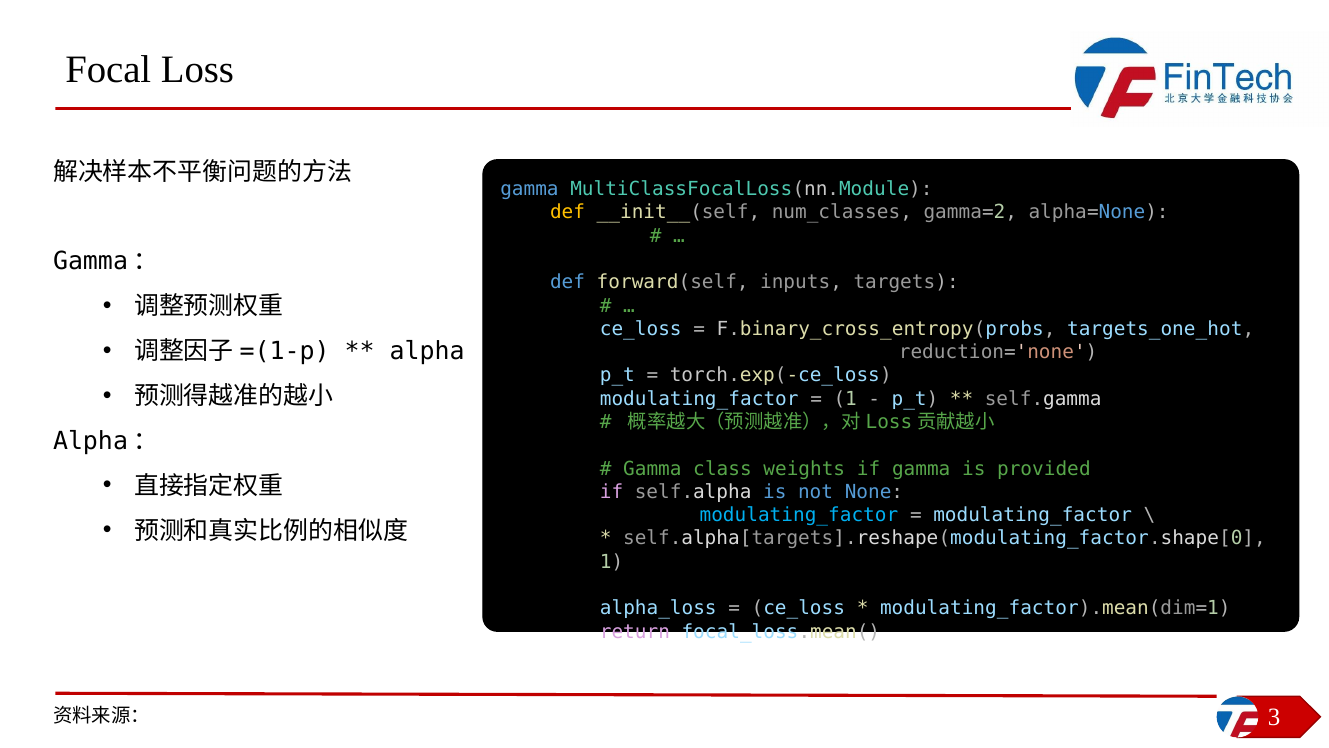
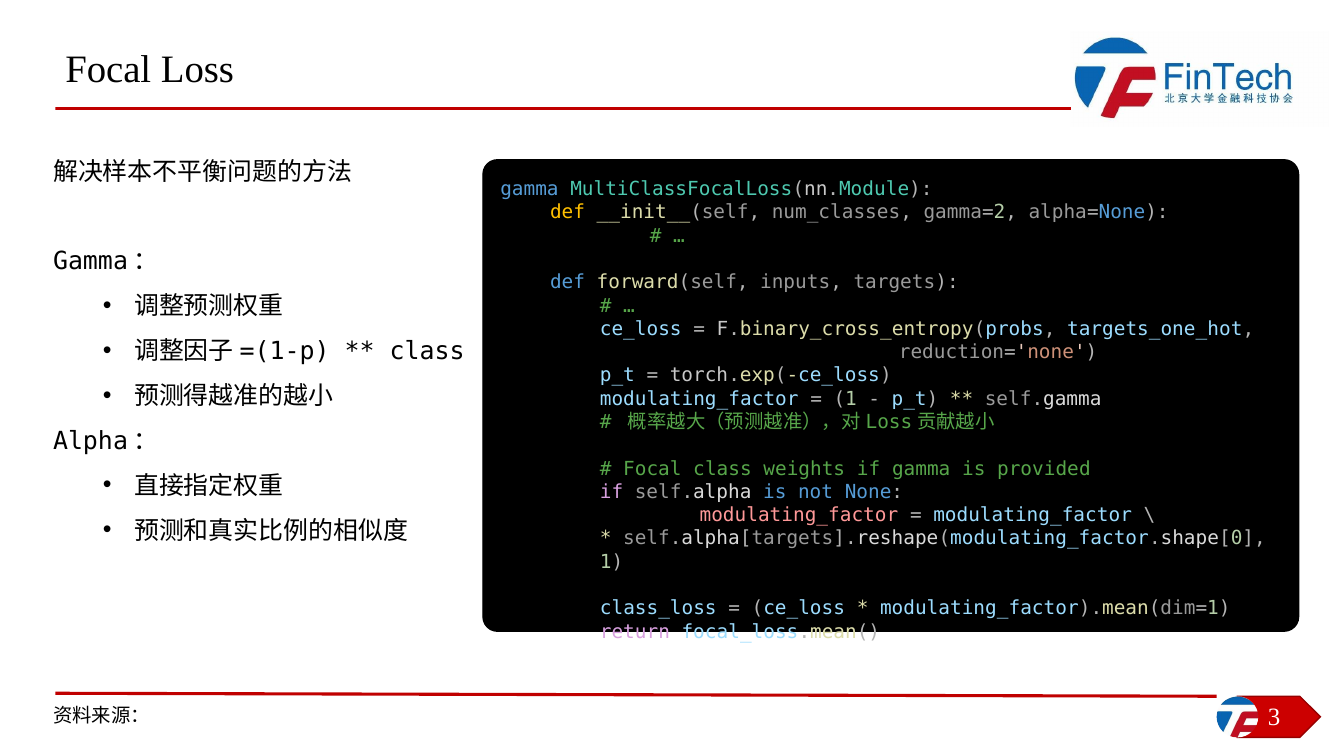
alpha: alpha -> class (427, 351)
Gamma: Gamma -> Focal (652, 468)
modulating_factor colour: light blue -> pink (799, 515)
alpha_loss: alpha_loss -> class_loss (658, 608)
